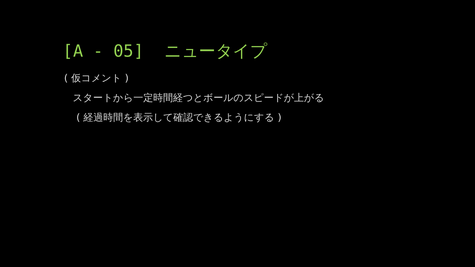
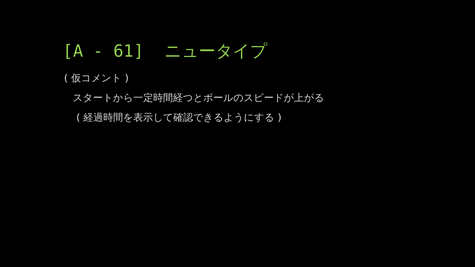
05: 05 -> 61 (129, 51)
